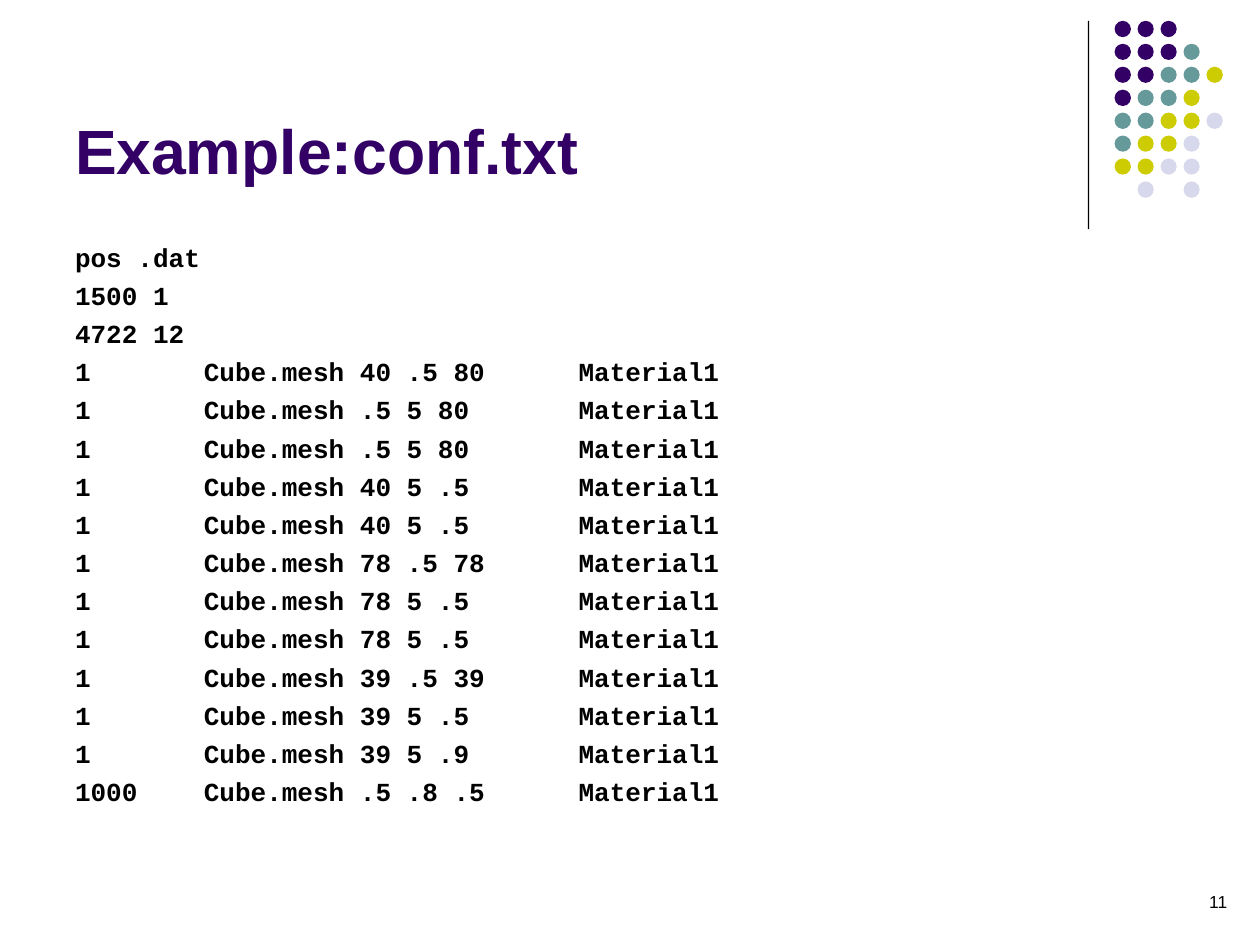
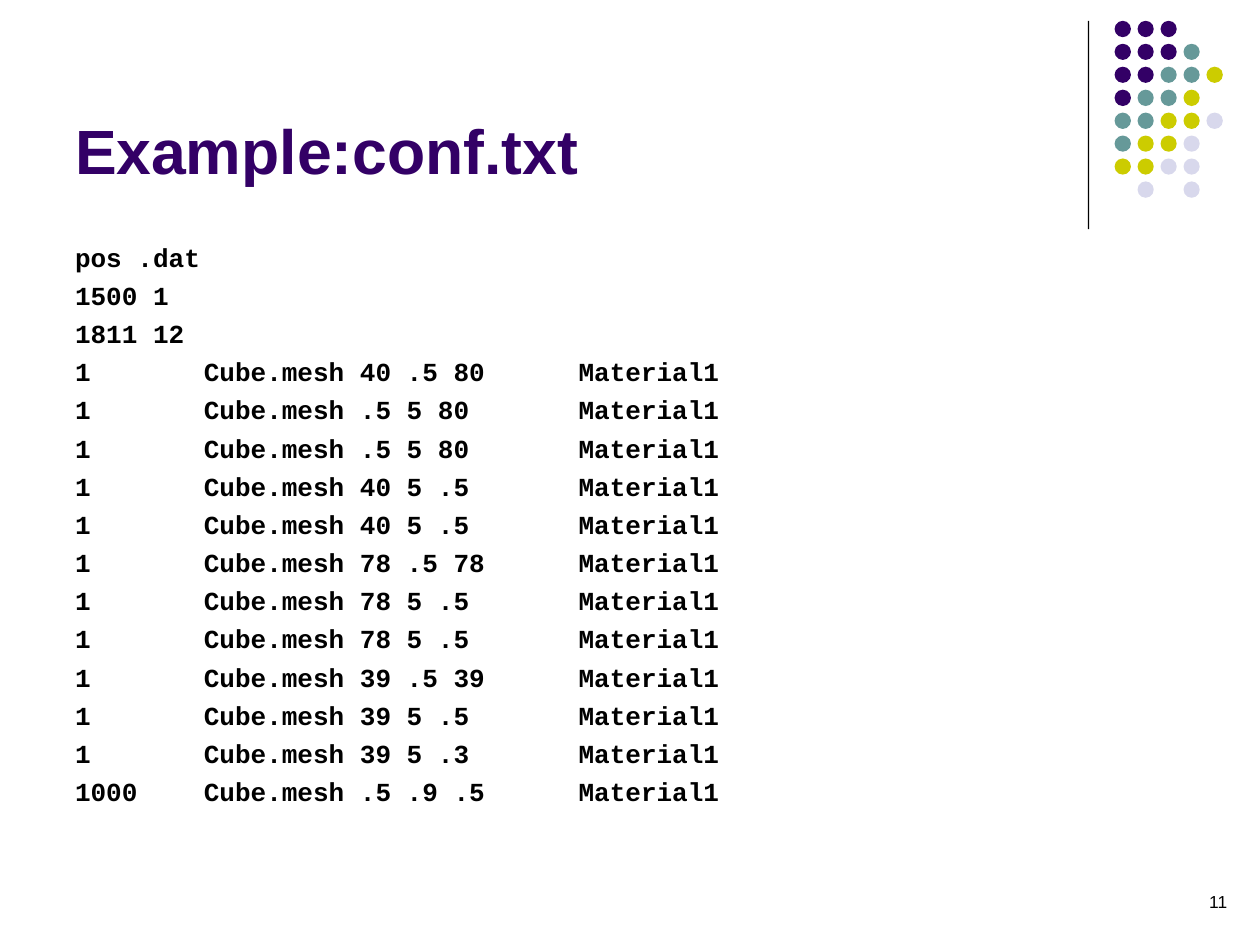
4722: 4722 -> 1811 (106, 335)
.9: .9 -> .3 (454, 755)
.8: .8 -> .9 (422, 793)
